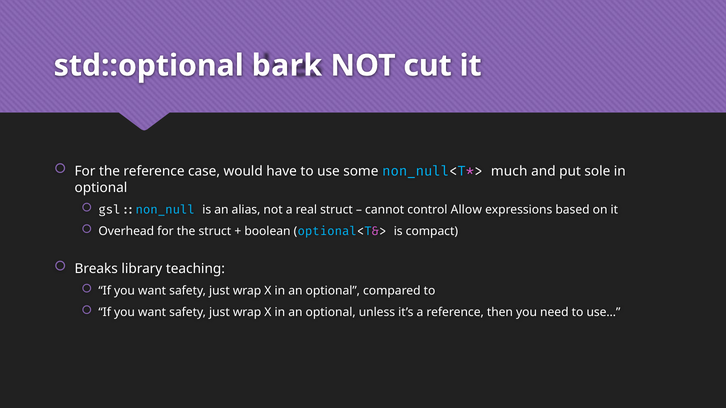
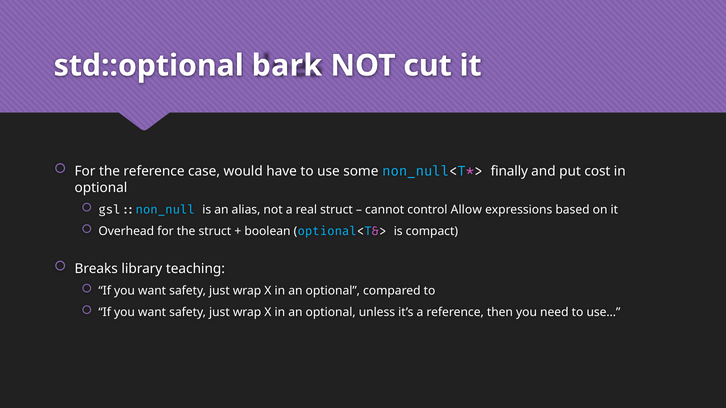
much: much -> finally (509, 171)
sole: sole -> cost (597, 171)
